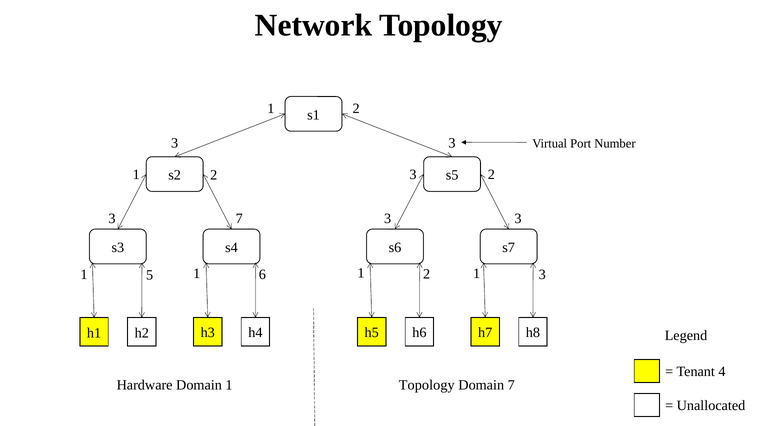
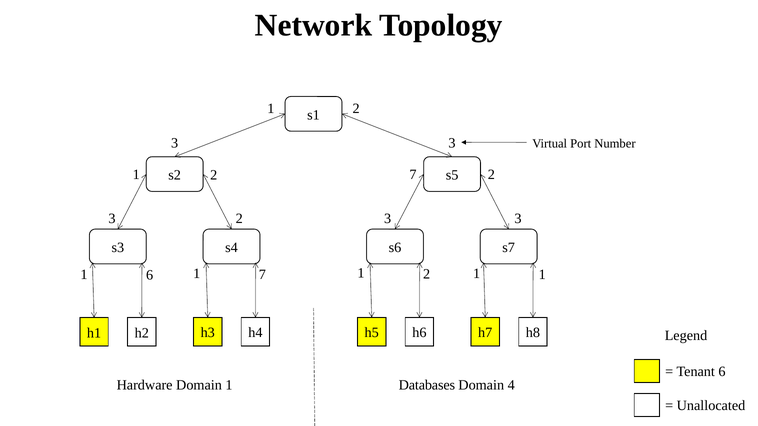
3: 3 -> 7 (413, 175)
7: 7 -> 2 (239, 219)
1 5: 5 -> 6 (150, 276)
6: 6 -> 7 (262, 275)
1 2 1 3: 3 -> 1 (542, 275)
Tenant 4: 4 -> 6 (722, 372)
1 Topology: Topology -> Databases (427, 385)
Domain 7: 7 -> 4 (511, 385)
